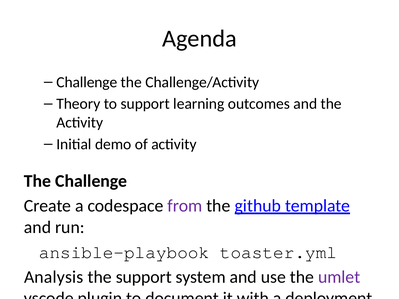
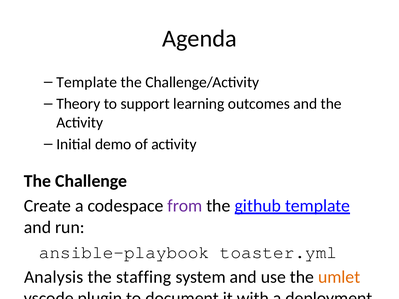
Challenge: Challenge -> Template (87, 82)
the support: support -> staffing (144, 277)
umlet colour: purple -> orange (339, 277)
